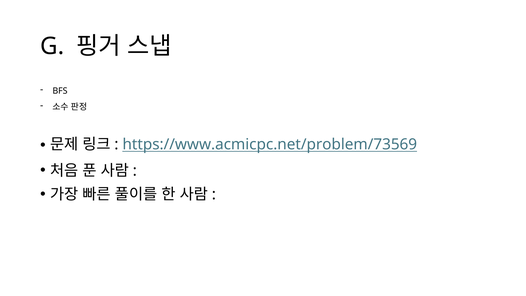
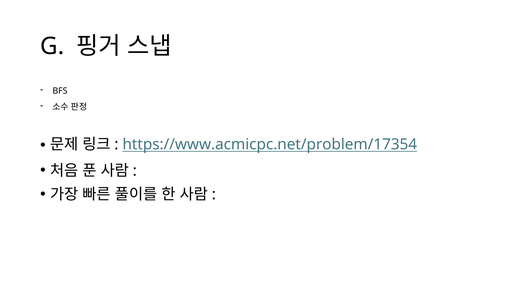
https://www.acmicpc.net/problem/73569: https://www.acmicpc.net/problem/73569 -> https://www.acmicpc.net/problem/17354 (270, 144)
